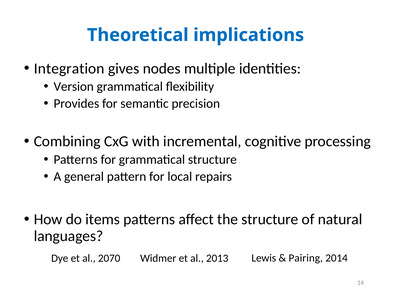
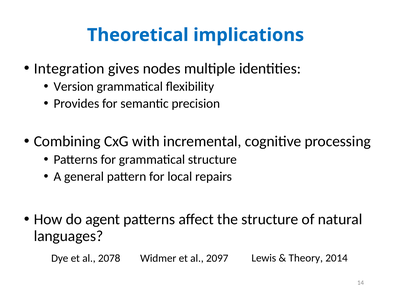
items: items -> agent (103, 220)
2070: 2070 -> 2078 (109, 259)
2013: 2013 -> 2097 (217, 259)
Pairing: Pairing -> Theory (306, 258)
